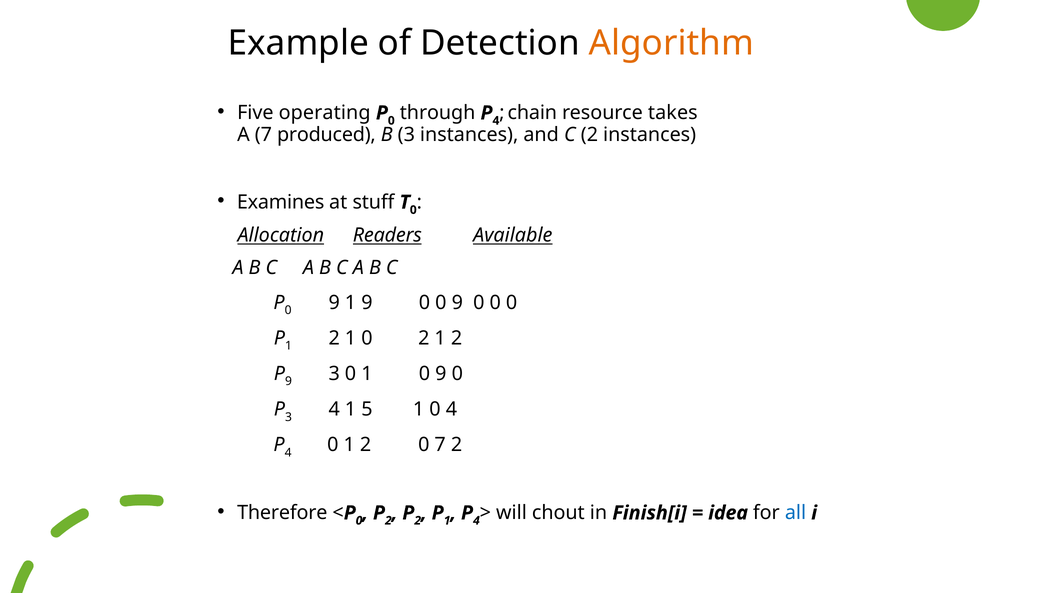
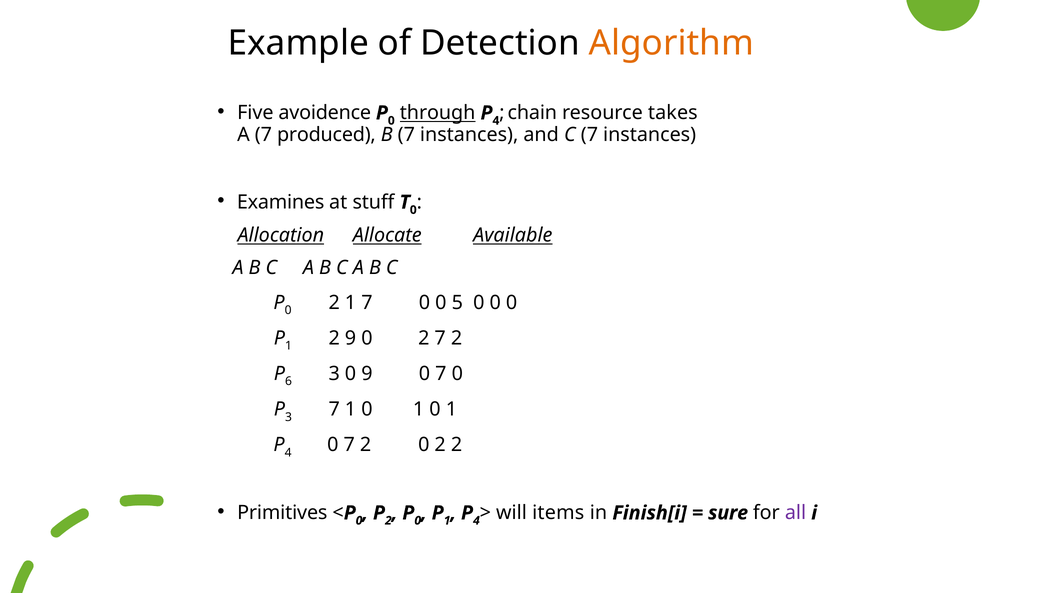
operating: operating -> avoidence (325, 113)
through underline: none -> present (438, 113)
B 3: 3 -> 7 (406, 135)
C 2: 2 -> 7 (589, 135)
Readers: Readers -> Allocate (387, 235)
9: 9 -> 2 (334, 302)
1 9: 9 -> 7 (367, 302)
0 0 9: 9 -> 5 (457, 302)
1 2 1: 1 -> 9 (351, 338)
0 2 1: 1 -> 7 (440, 338)
9: 9 -> 6 (289, 381)
3 0 1: 1 -> 9 (367, 373)
9: 9 -> 7 (441, 373)
3 4: 4 -> 7 (334, 409)
5: 5 -> 0 (367, 409)
4: 4 -> 1 (451, 409)
1: 1 -> 7 (349, 444)
2 0 7: 7 -> 2 (440, 444)
Therefore: Therefore -> Primitives (282, 512)
2: 2 -> 0 (418, 520)
chout: chout -> items (558, 512)
idea: idea -> sure (728, 512)
all colour: blue -> purple (796, 512)
